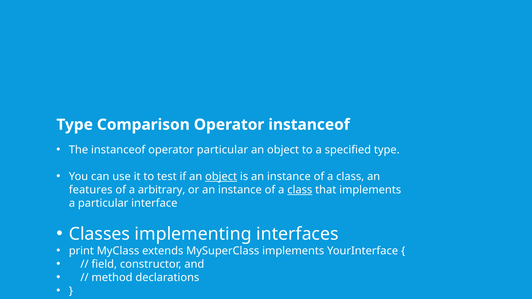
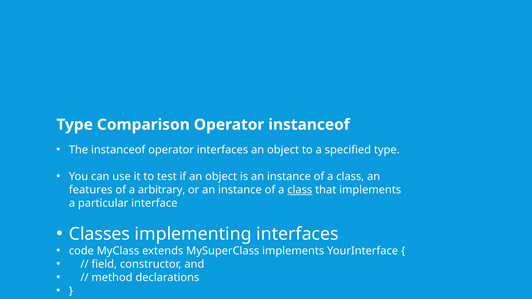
operator particular: particular -> interfaces (222, 150)
object underline: present -> none (221, 177)
print: print -> code (81, 251)
